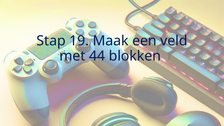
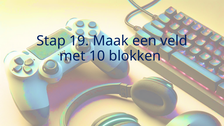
44: 44 -> 10 (97, 56)
